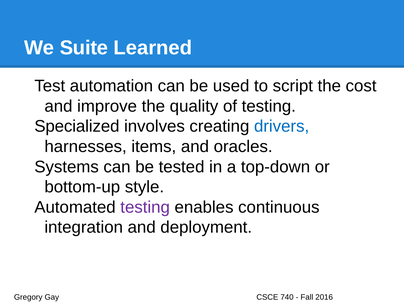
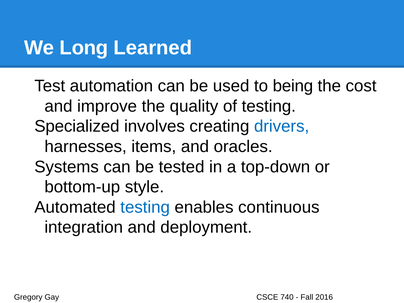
Suite: Suite -> Long (84, 48)
script: script -> being (293, 86)
testing colour: purple -> blue (145, 207)
